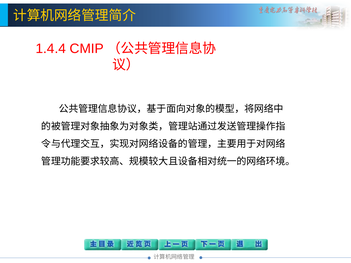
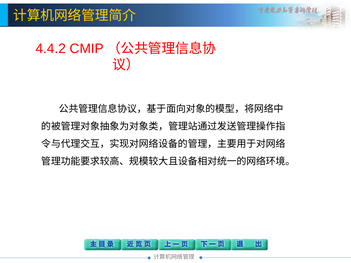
1.4.4: 1.4.4 -> 4.4.2 (51, 49)
